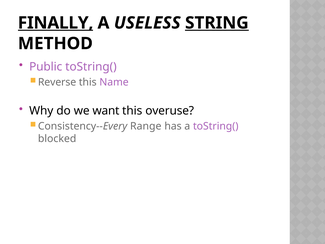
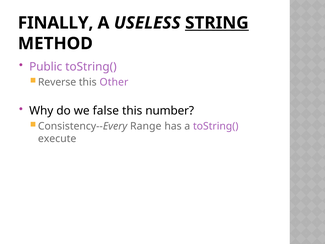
FINALLY underline: present -> none (56, 23)
Name: Name -> Other (114, 82)
want: want -> false (106, 111)
overuse: overuse -> number (170, 111)
blocked: blocked -> execute (57, 138)
